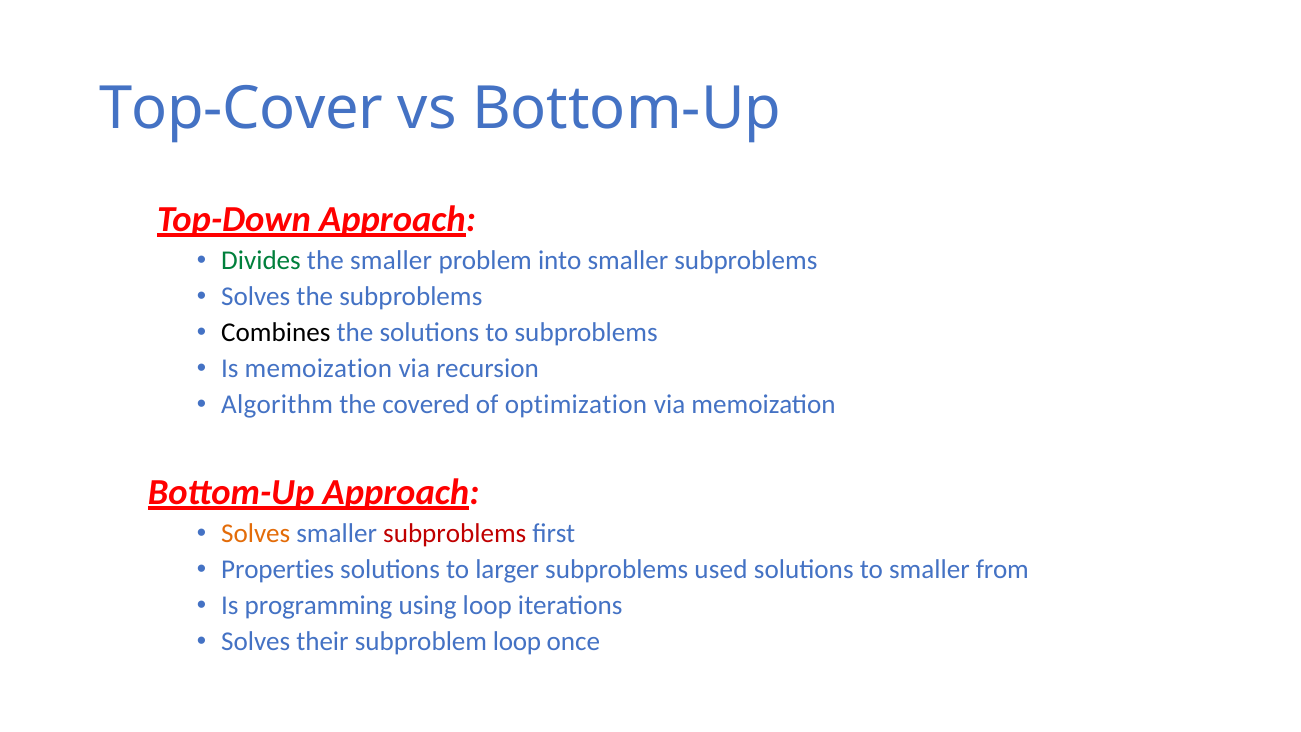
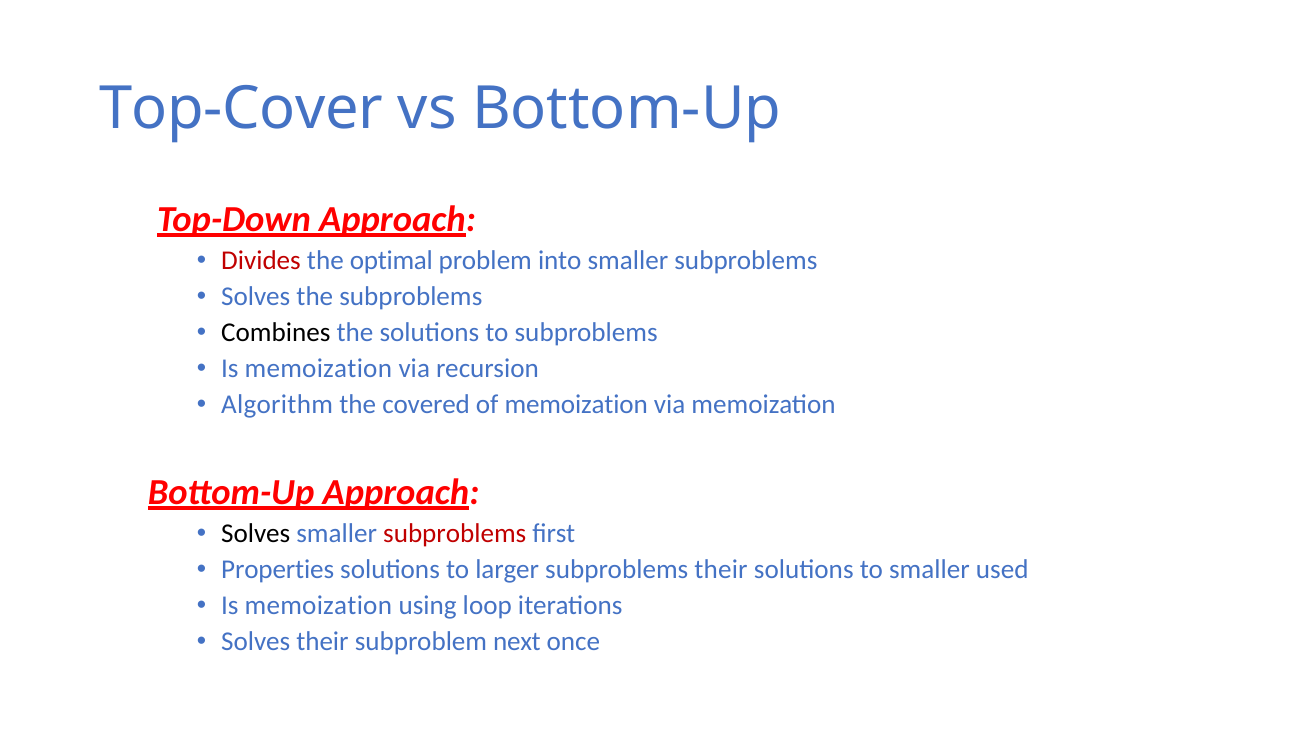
Divides colour: green -> red (261, 260)
the smaller: smaller -> optimal (391, 260)
of optimization: optimization -> memoization (576, 405)
Solves colour: orange -> black (256, 533)
subproblems used: used -> their (721, 569)
from: from -> used (1002, 569)
programming: programming -> memoization (318, 605)
subproblem loop: loop -> next (517, 641)
